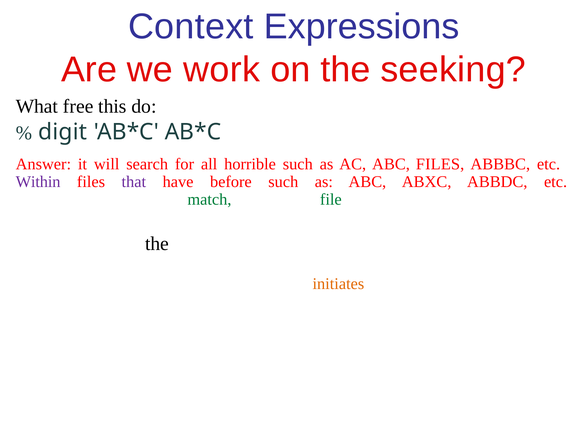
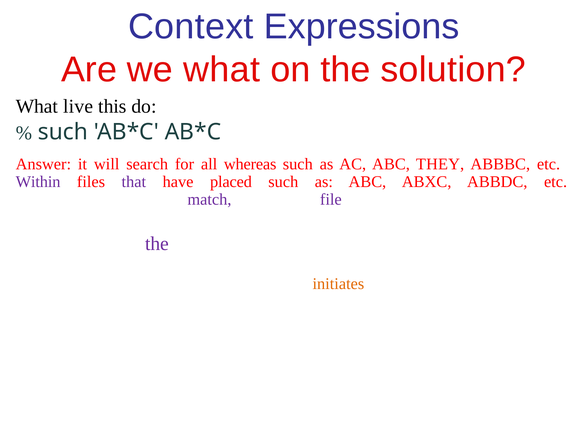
we work: work -> what (222, 70)
seeking: seeking -> solution (453, 70)
free: free -> live (78, 107)
digit: digit -> such (63, 132)
horrible: horrible -> whereas (250, 164)
ABC FILES: FILES -> THEY (440, 164)
have before: before -> placed (231, 182)
match colour: green -> purple (209, 199)
file colour: green -> purple (331, 199)
the colour: black -> purple (157, 244)
